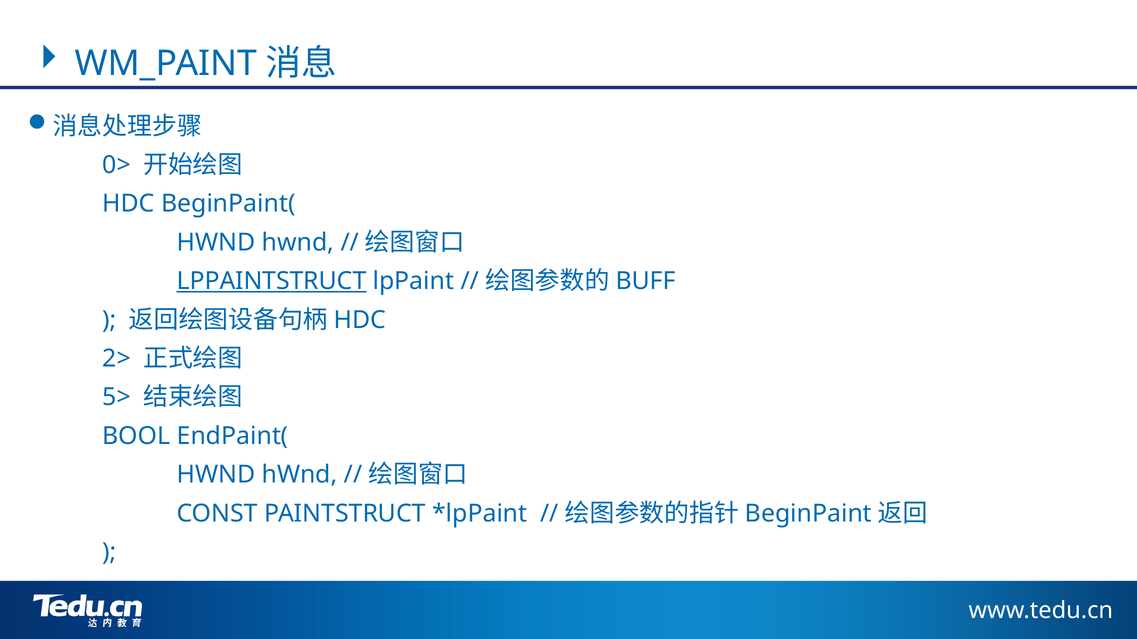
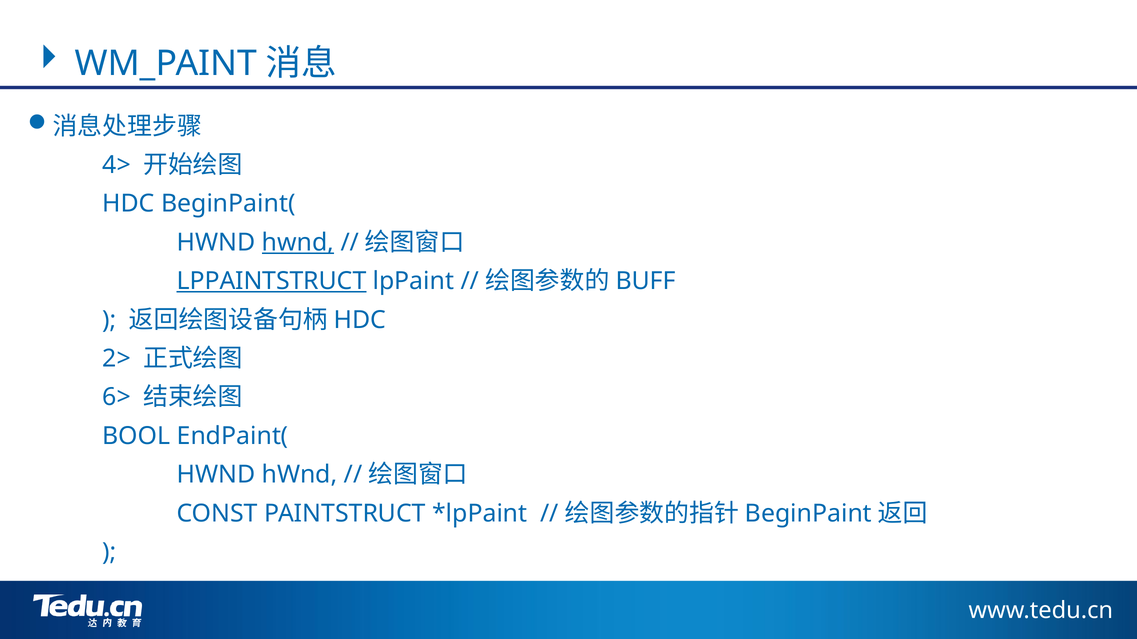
0>: 0> -> 4> (117, 165)
hwnd underline: none -> present (298, 243)
5>: 5> -> 6> (117, 398)
